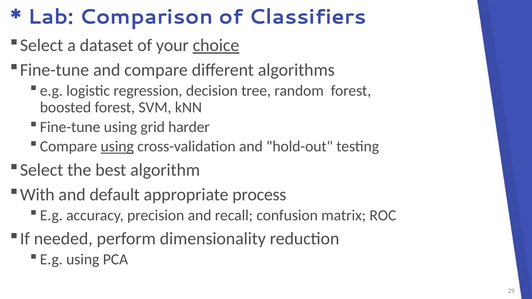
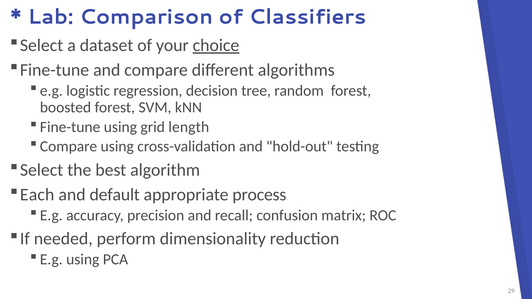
harder: harder -> length (189, 127)
using underline: present -> none (117, 147)
With: With -> Each (37, 195)
